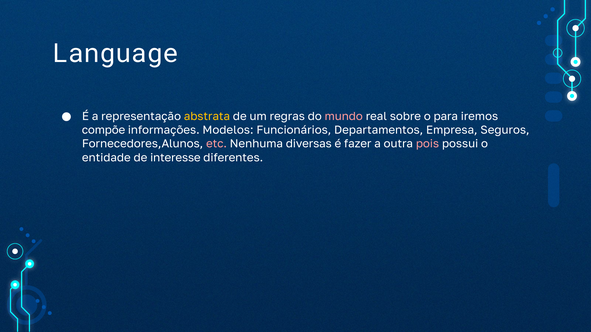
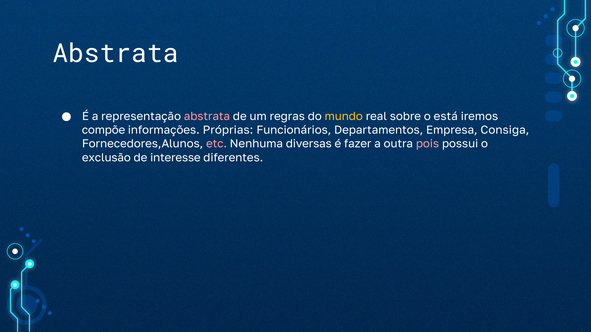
Language: Language -> Abstrata (116, 54)
abstrata colour: yellow -> pink (207, 116)
mundo colour: pink -> yellow (344, 116)
para: para -> está (446, 116)
Modelos: Modelos -> Próprias (228, 130)
Seguros: Seguros -> Consiga (505, 130)
entidade: entidade -> exclusão (106, 158)
